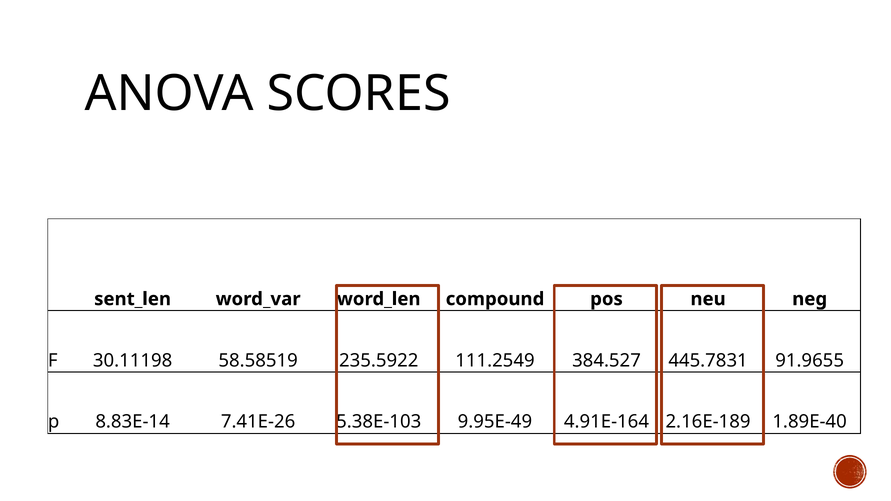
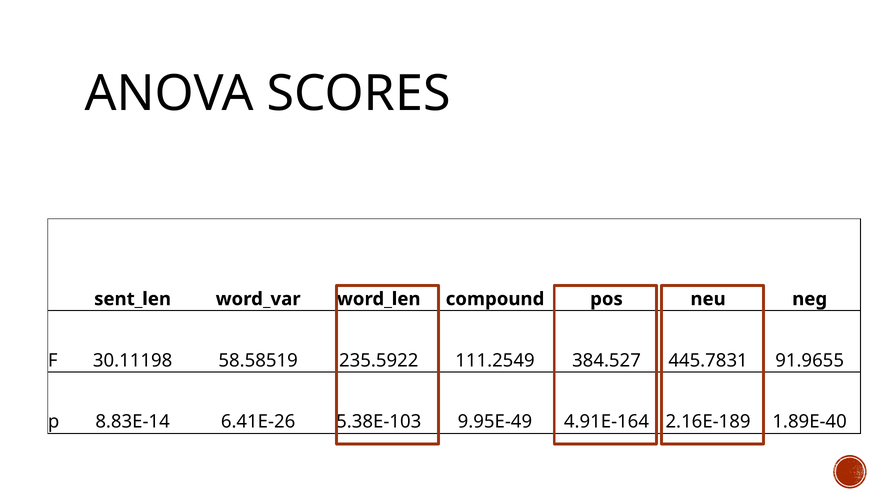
7.41E-26: 7.41E-26 -> 6.41E-26 (258, 422)
